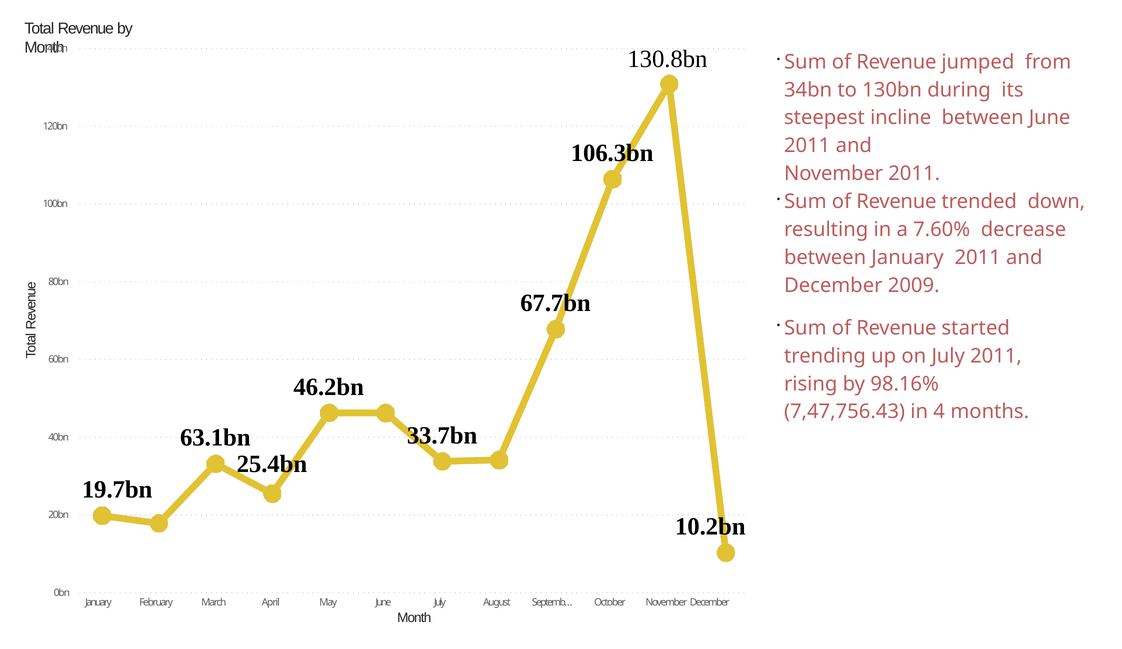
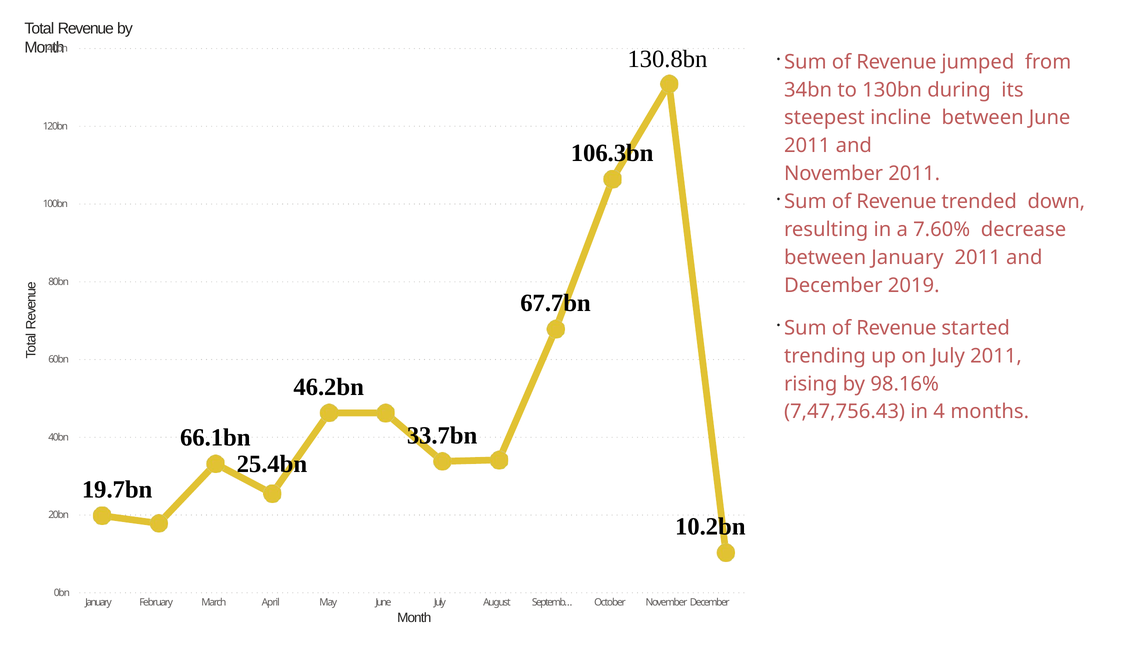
2009: 2009 -> 2019 (914, 286)
63.1bn: 63.1bn -> 66.1bn (215, 438)
